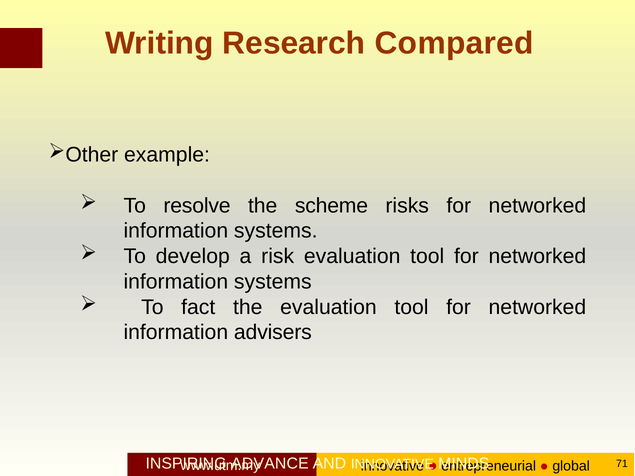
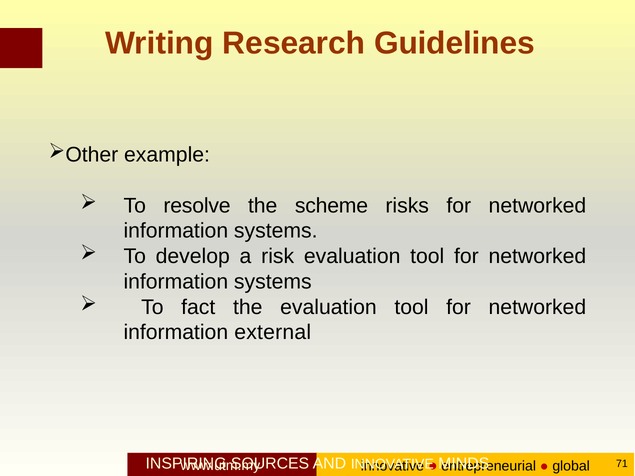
Compared: Compared -> Guidelines (454, 44)
advisers: advisers -> external (273, 333)
ADVANCE: ADVANCE -> SOURCES (270, 464)
